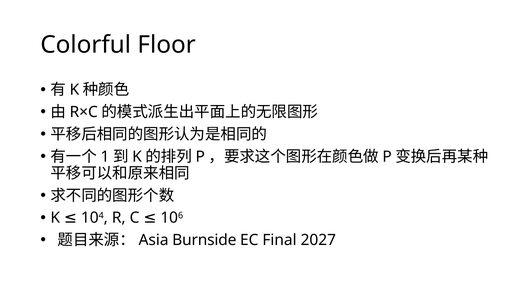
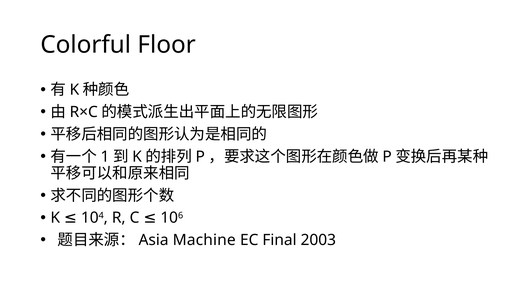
Burnside: Burnside -> Machine (204, 240)
2027: 2027 -> 2003 (318, 240)
